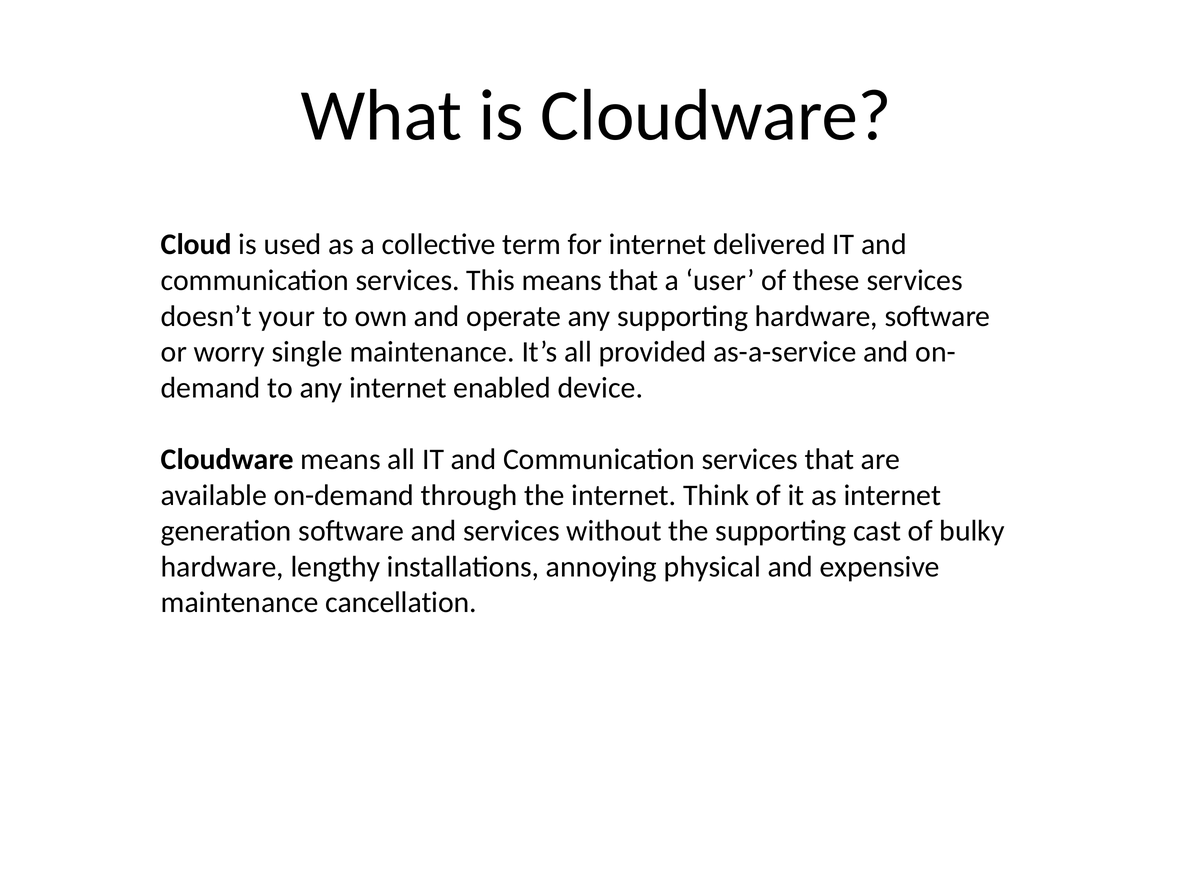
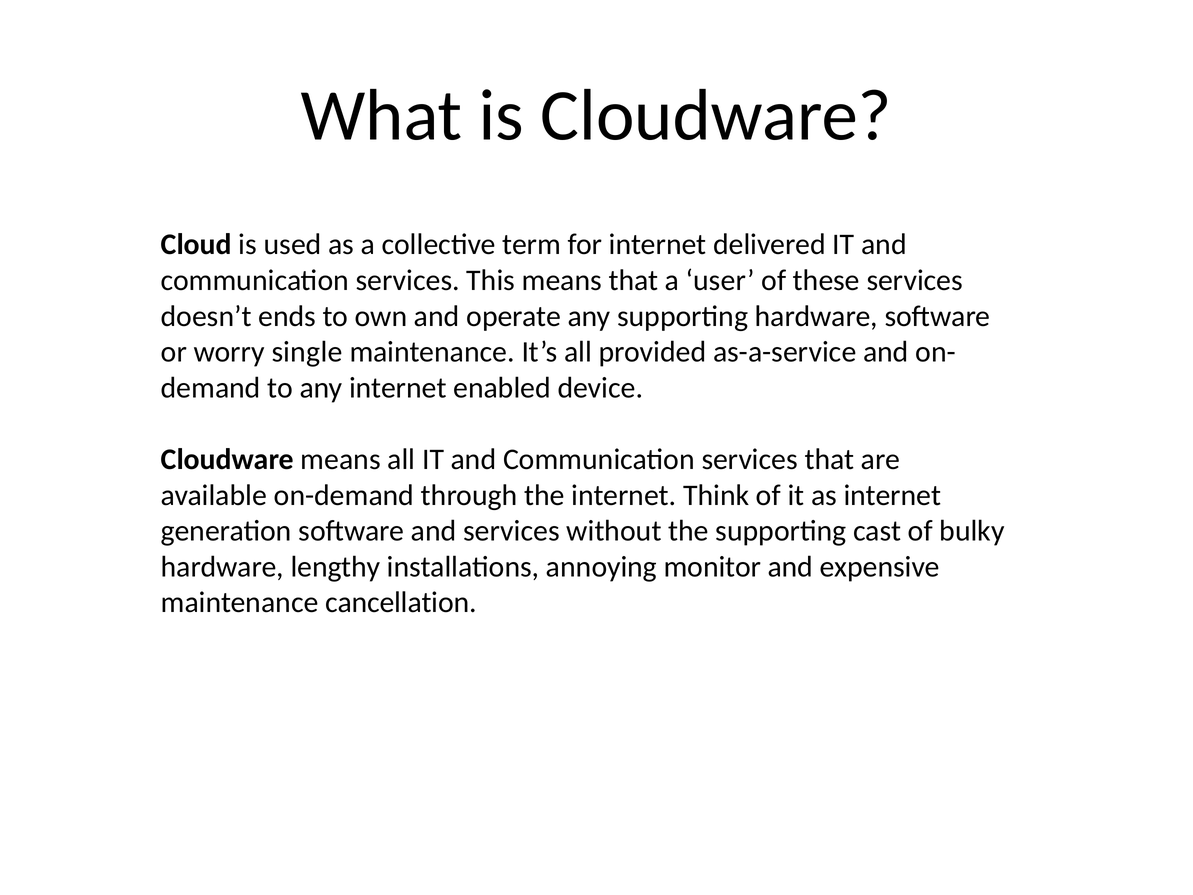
your: your -> ends (287, 316)
physical: physical -> monitor (712, 567)
